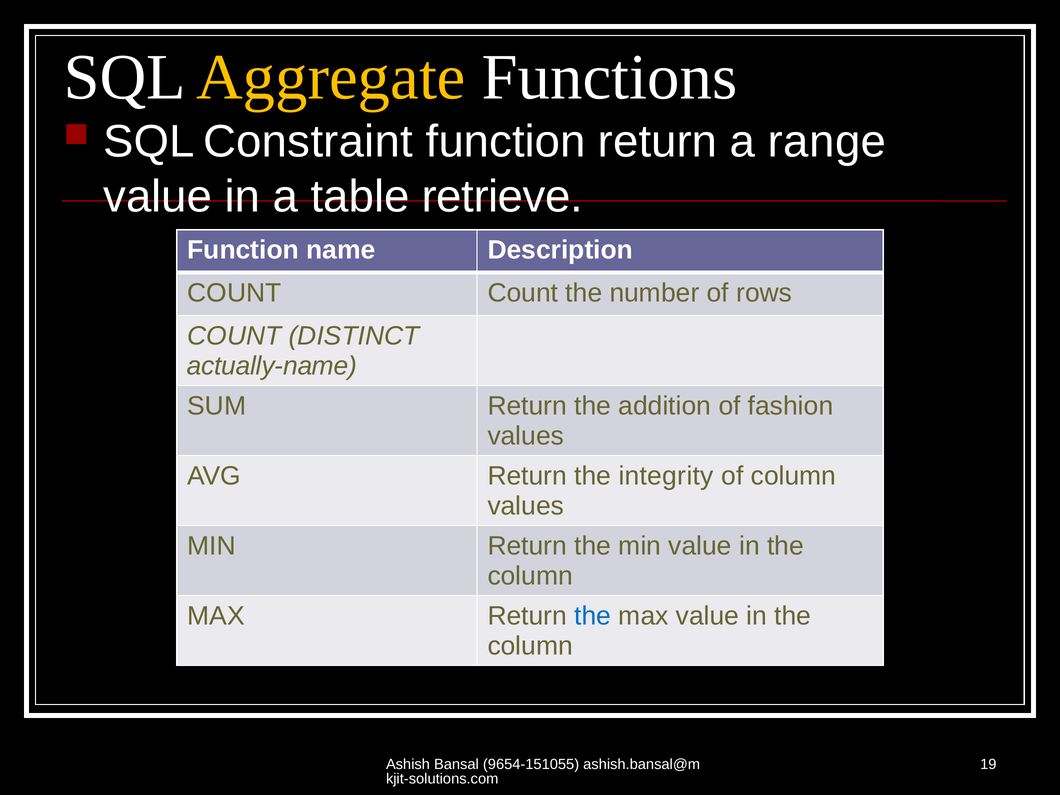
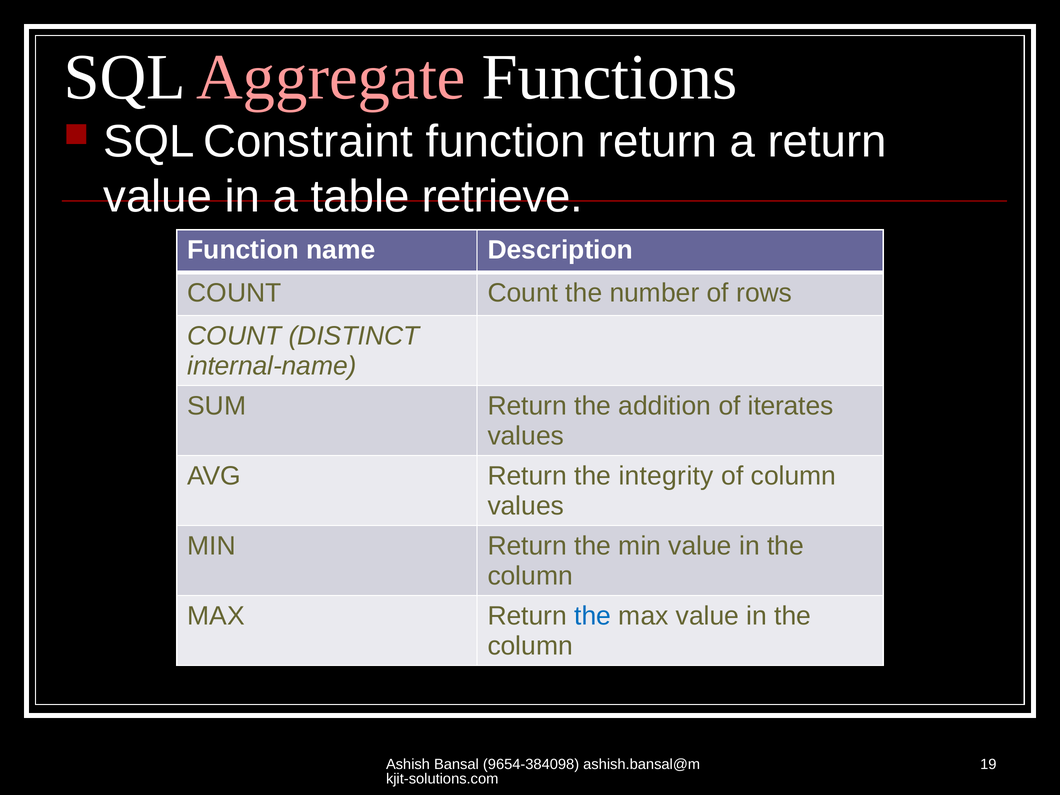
Aggregate colour: yellow -> pink (331, 78)
a range: range -> return (827, 142)
actually-name: actually-name -> internal-name (272, 366)
fashion: fashion -> iterates (791, 406)
9654-151055: 9654-151055 -> 9654-384098 (531, 764)
